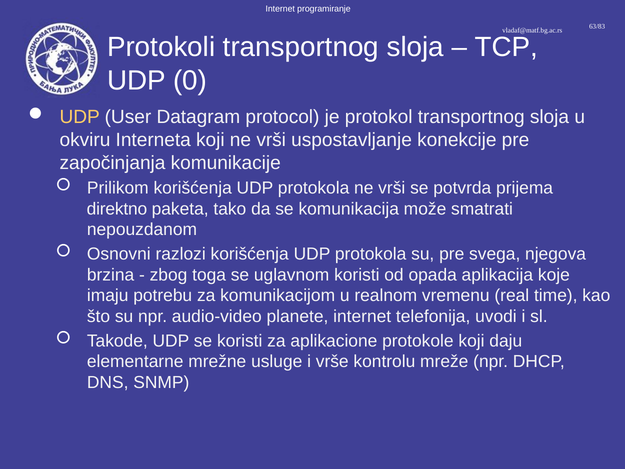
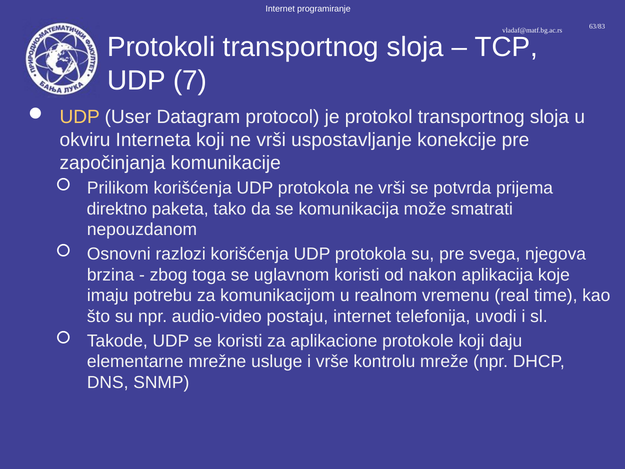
0: 0 -> 7 (190, 80)
opada: opada -> nakon (433, 275)
planete: planete -> postaju (297, 316)
